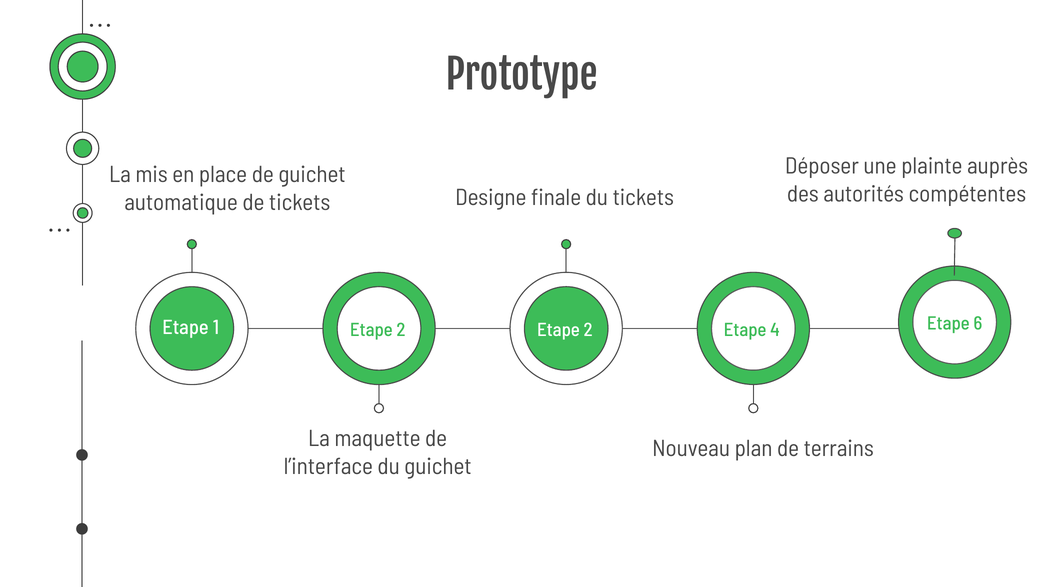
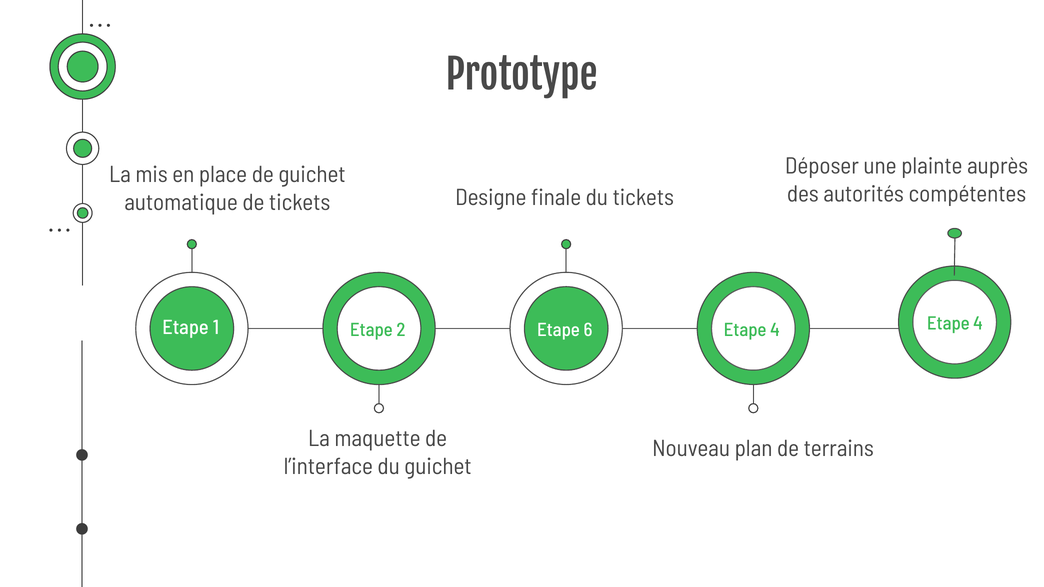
2 Etape 2: 2 -> 6 (588, 330)
4 Etape 6: 6 -> 4 (978, 324)
